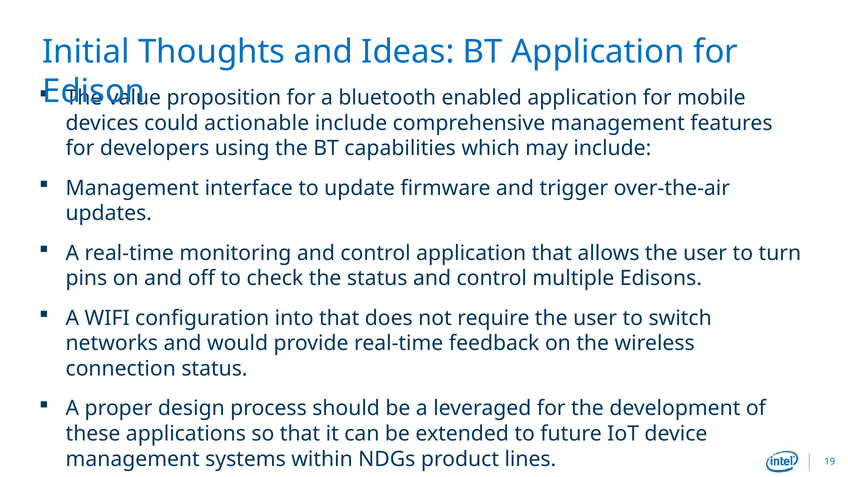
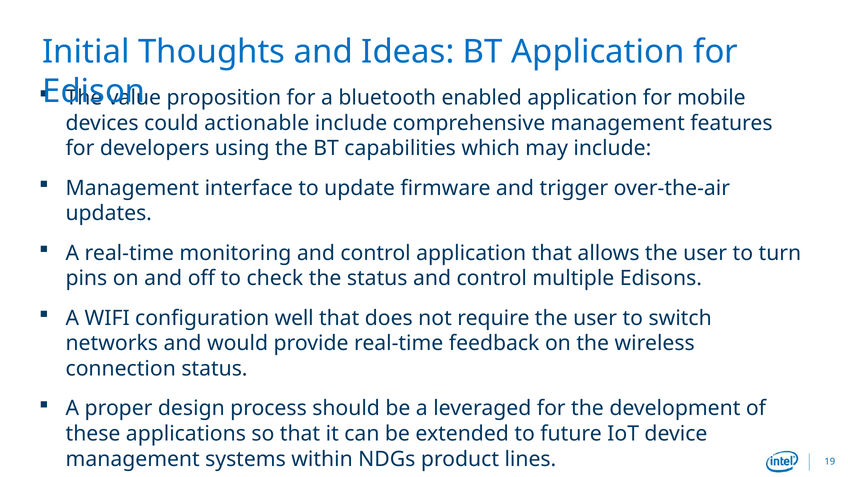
into: into -> well (294, 318)
